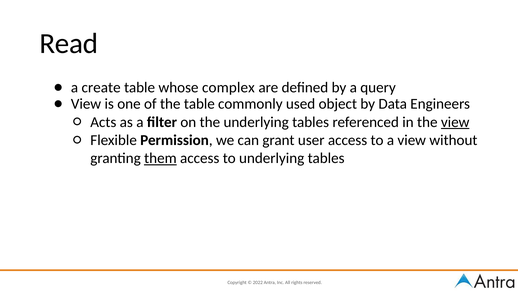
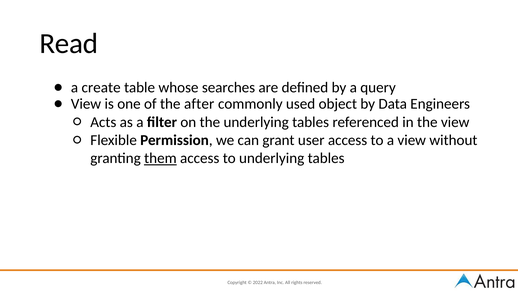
complex: complex -> searches (229, 88)
the table: table -> after (199, 104)
view underline: present -> none (455, 122)
